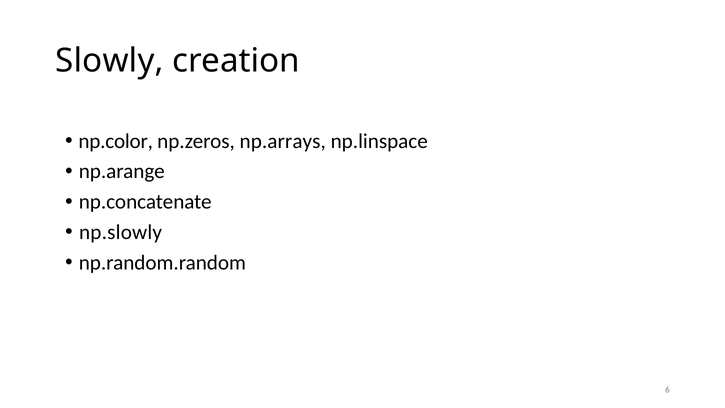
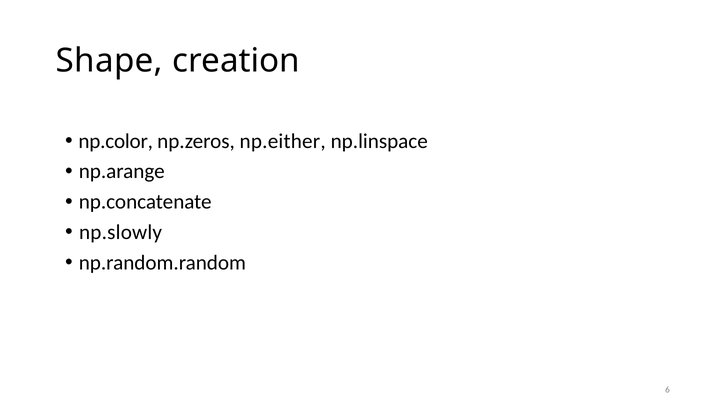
Slowly: Slowly -> Shape (109, 61)
np.arrays: np.arrays -> np.either (283, 141)
